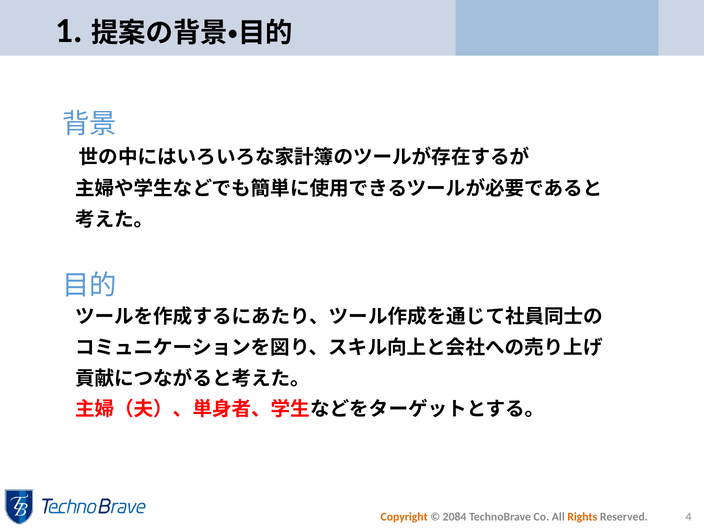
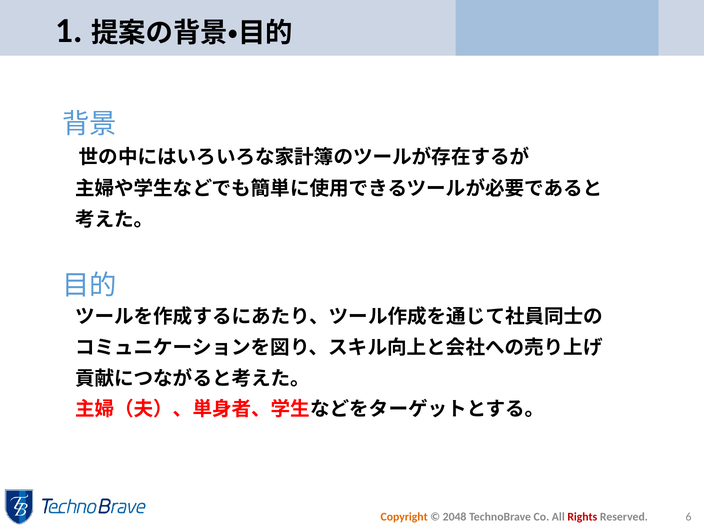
2084: 2084 -> 2048 (455, 517)
Rights colour: orange -> red (582, 517)
4: 4 -> 6 (689, 517)
